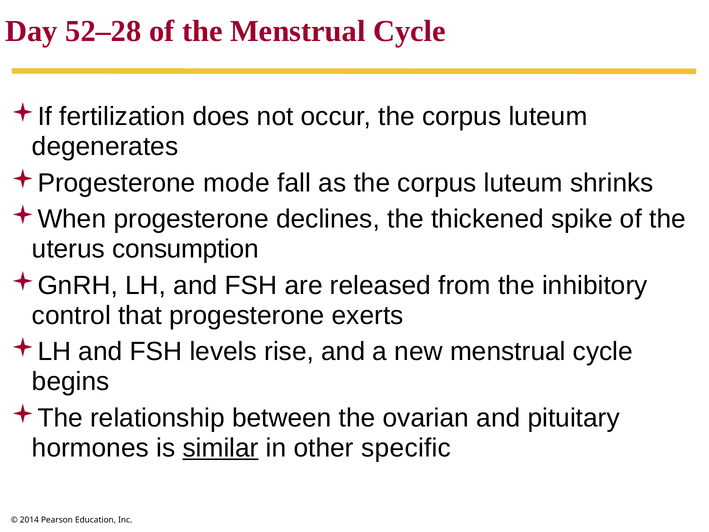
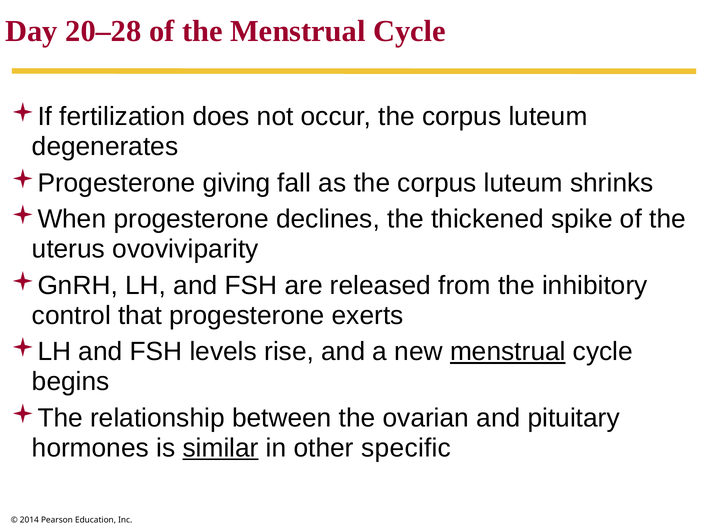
52–28: 52–28 -> 20–28 (103, 31)
mode: mode -> giving (237, 183)
consumption: consumption -> ovoviviparity (185, 249)
menstrual underline: none -> present (508, 352)
